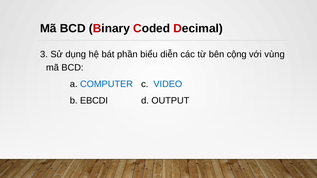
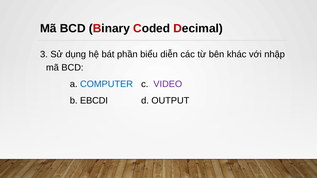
cộng: cộng -> khác (237, 54)
vùng: vùng -> nhập (275, 54)
VIDEO colour: blue -> purple (168, 84)
